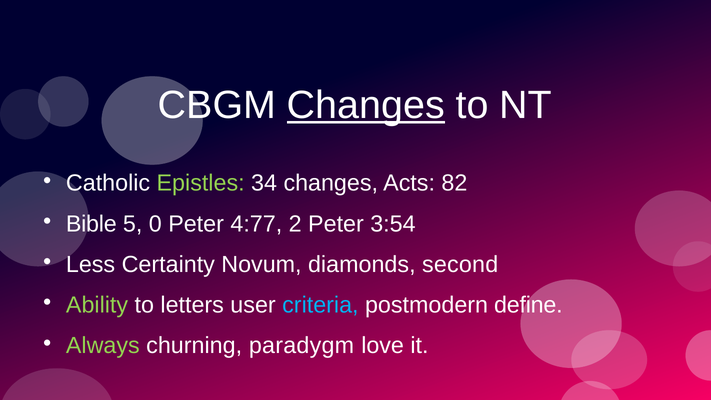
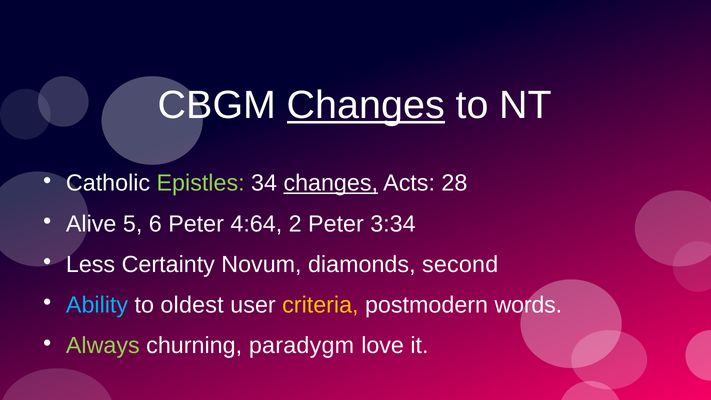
changes underline: none -> present (331, 183)
82: 82 -> 28 (454, 183)
Bible: Bible -> Alive (91, 224)
0: 0 -> 6 (155, 224)
4:77: 4:77 -> 4:64 (256, 224)
3:54: 3:54 -> 3:34 (393, 224)
Ability colour: light green -> light blue (97, 305)
letters: letters -> oldest (192, 305)
criteria colour: light blue -> yellow (320, 305)
define: define -> words (528, 305)
